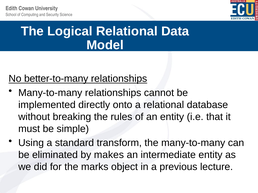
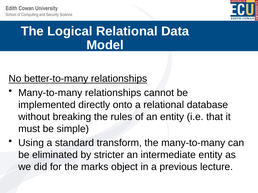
makes: makes -> stricter (109, 155)
